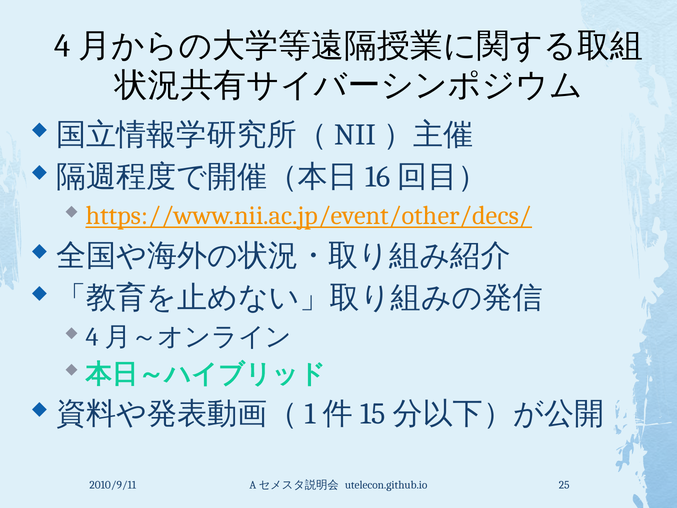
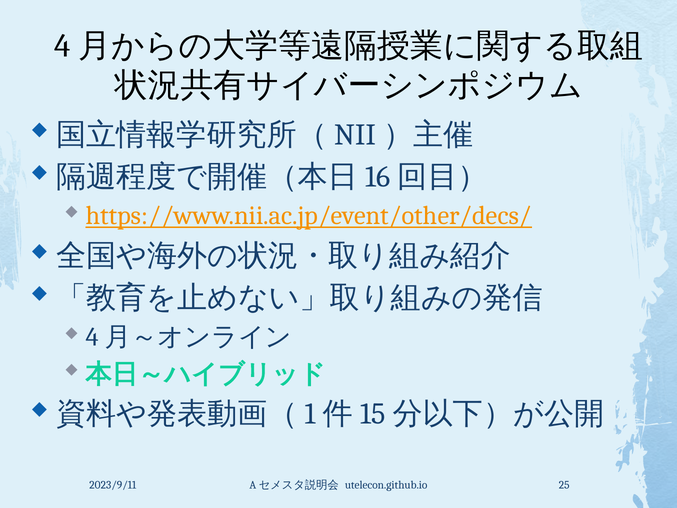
2010/9/11: 2010/9/11 -> 2023/9/11 (113, 485)
